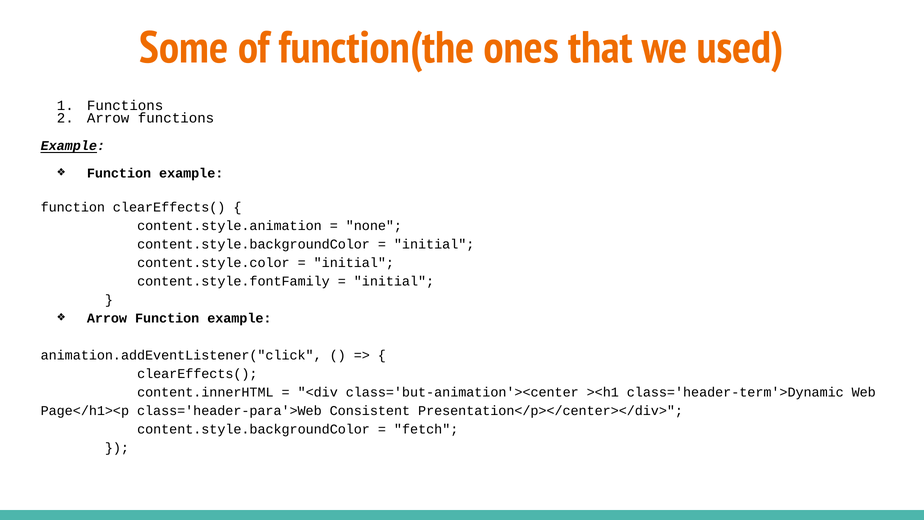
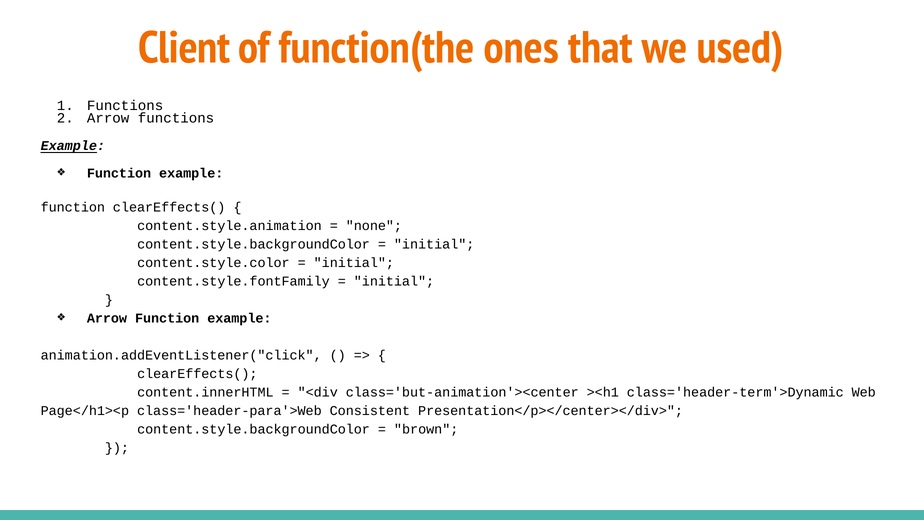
Some: Some -> Client (184, 48)
fetch: fetch -> brown (426, 429)
